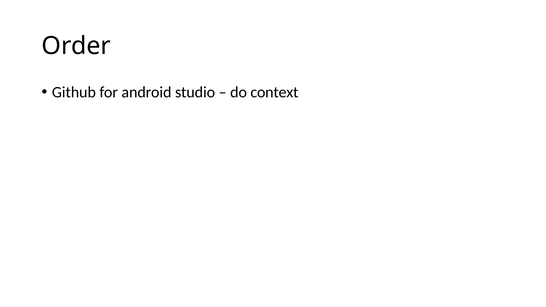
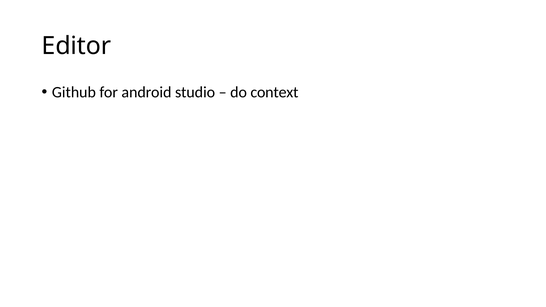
Order: Order -> Editor (76, 46)
